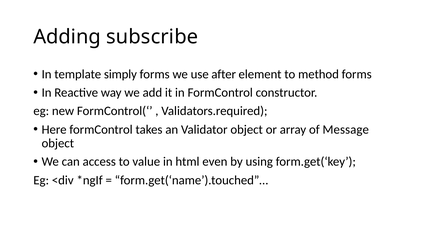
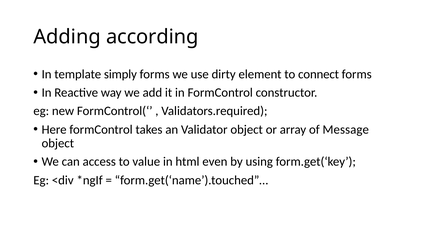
subscribe: subscribe -> according (152, 37)
after: after -> dirty (224, 74)
method: method -> connect (319, 74)
